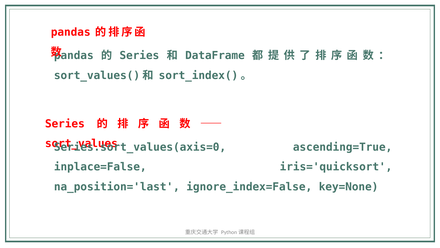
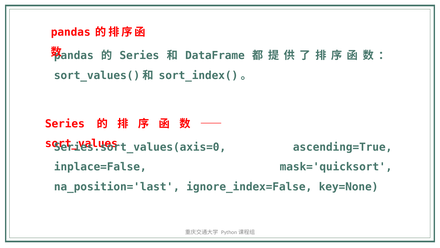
iris='quicksort: iris='quicksort -> mask='quicksort (336, 167)
